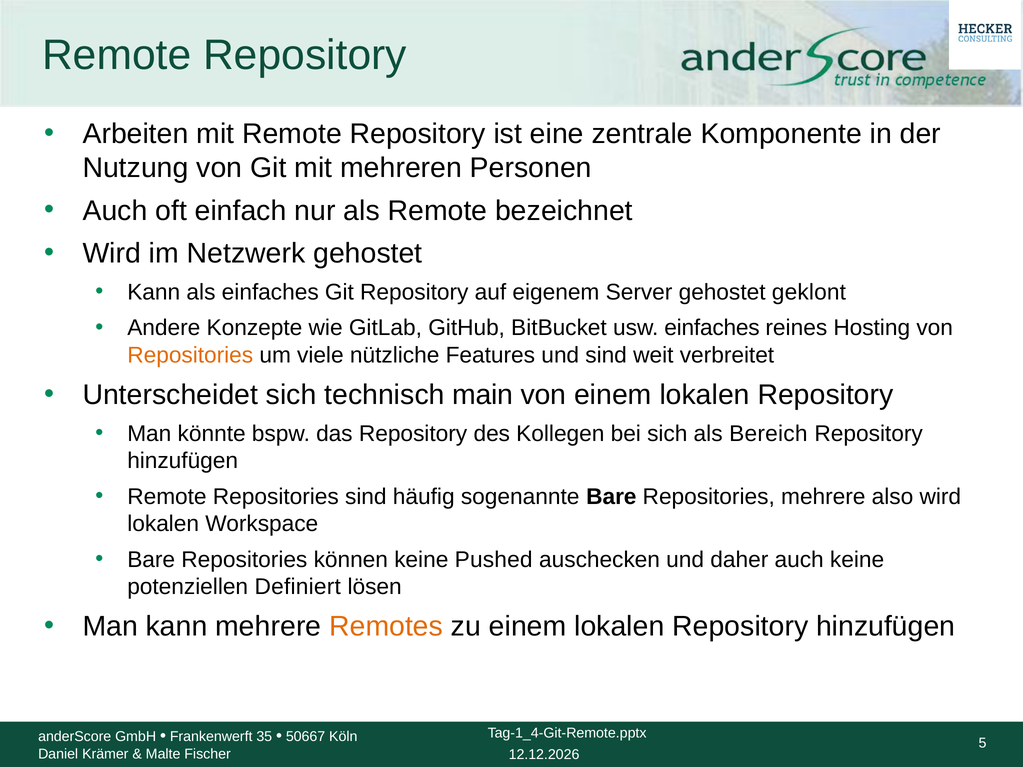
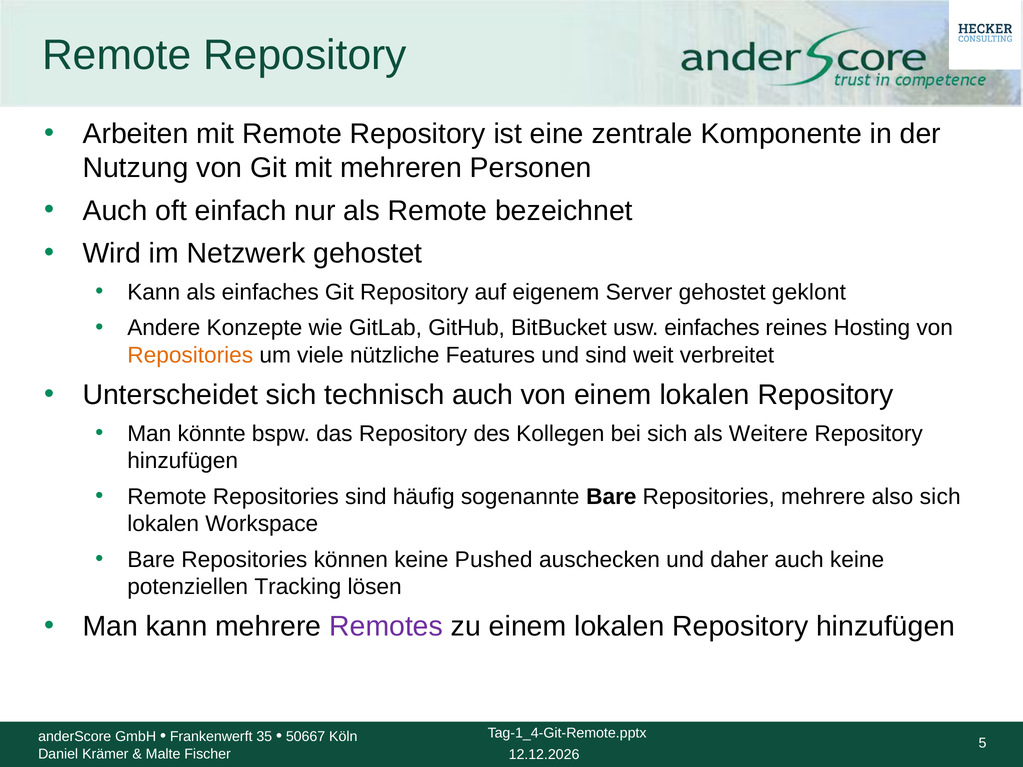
technisch main: main -> auch (483, 395)
Bereich: Bereich -> Weitere (768, 434)
also wird: wird -> sich (940, 497)
Definiert: Definiert -> Tracking (298, 587)
Remotes colour: orange -> purple (386, 627)
